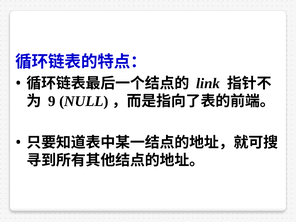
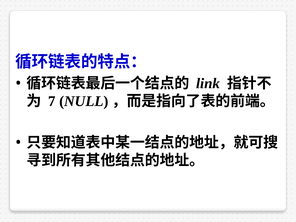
9: 9 -> 7 (52, 101)
